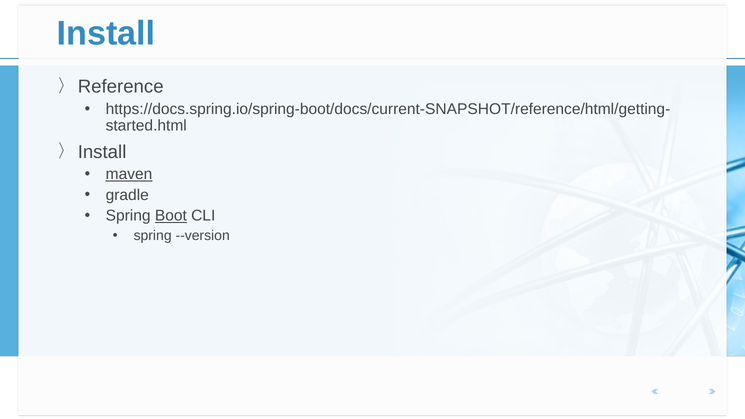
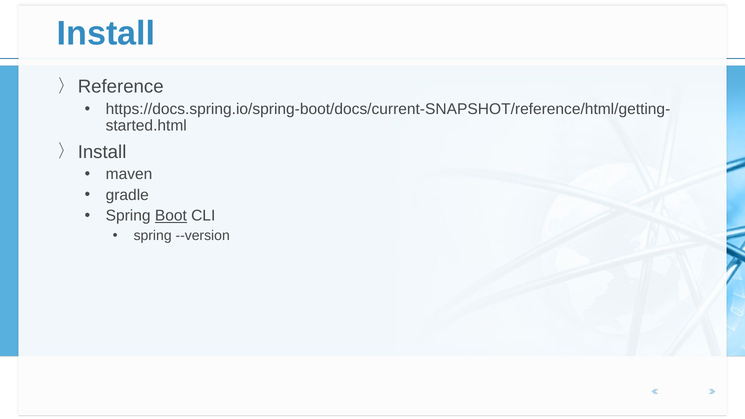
maven underline: present -> none (129, 174)
